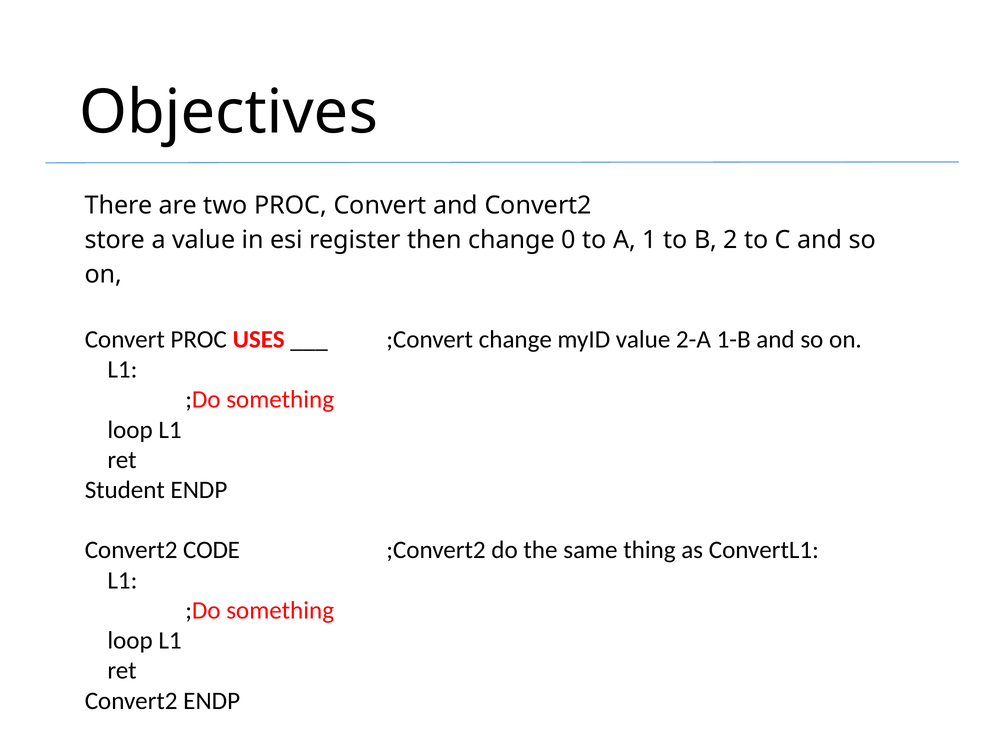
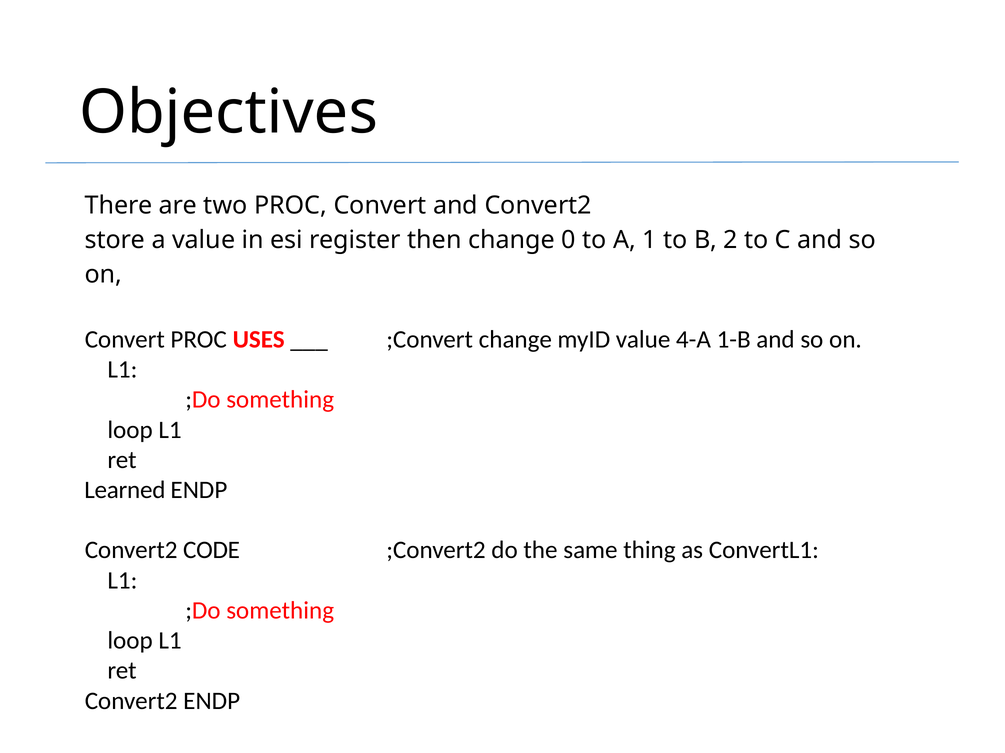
2-A: 2-A -> 4-A (693, 340)
Student: Student -> Learned (125, 490)
